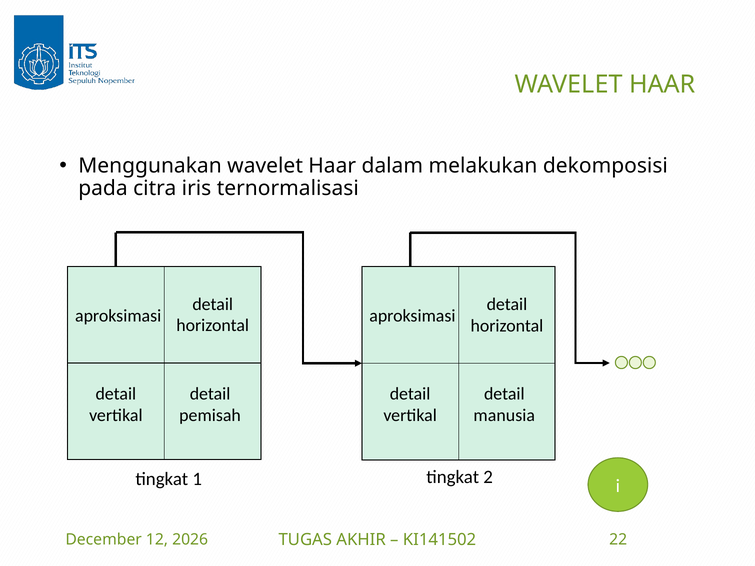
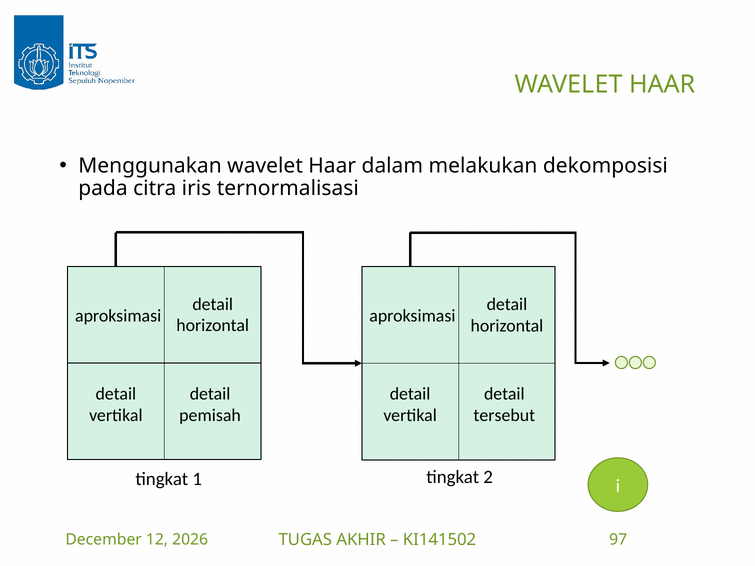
manusia: manusia -> tersebut (504, 416)
22: 22 -> 97 (618, 540)
